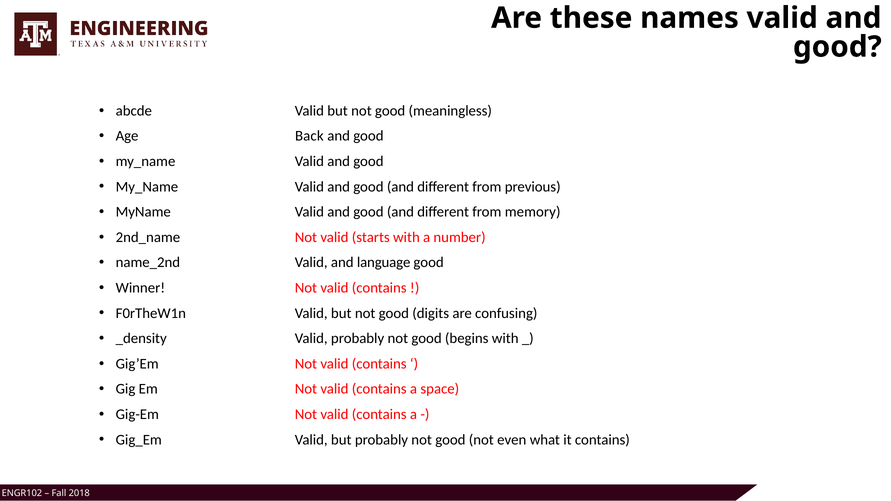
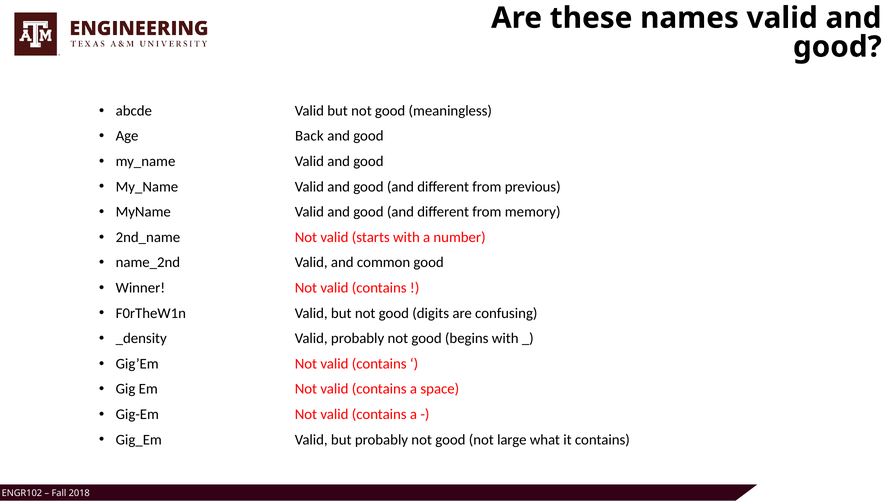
language: language -> common (384, 263)
even: even -> large (512, 440)
